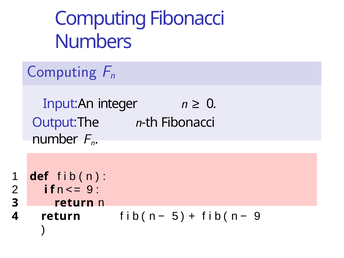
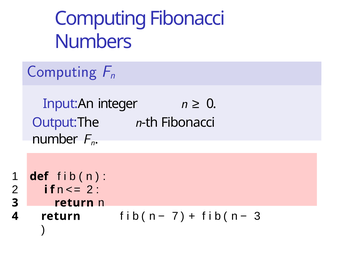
9: 9 -> 2 (90, 190)
5: 5 -> 7 (175, 216)
9: 9 -> 3 (257, 216)
